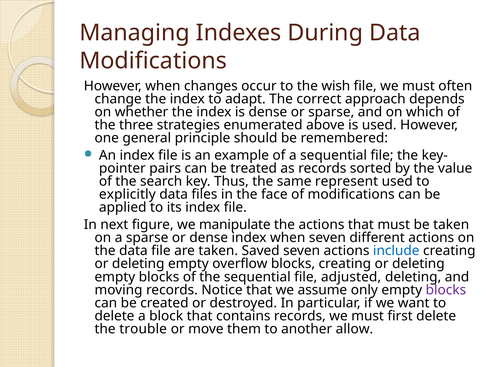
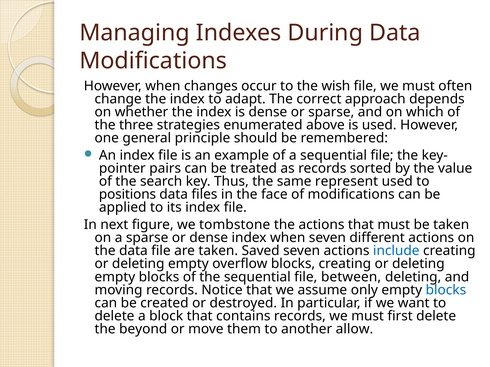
explicitly: explicitly -> positions (127, 195)
manipulate: manipulate -> tombstone (235, 225)
adjusted: adjusted -> between (351, 277)
blocks colour: purple -> blue (446, 290)
trouble: trouble -> beyond (143, 330)
